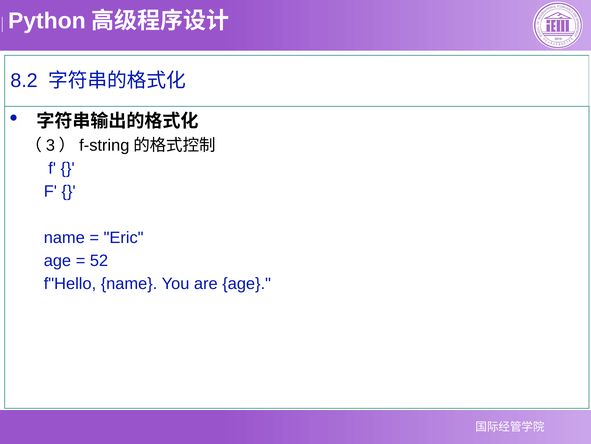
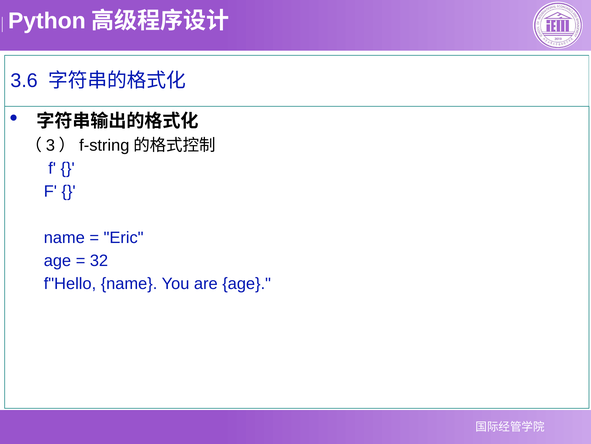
8.2: 8.2 -> 3.6 (24, 81)
52: 52 -> 32 (99, 260)
